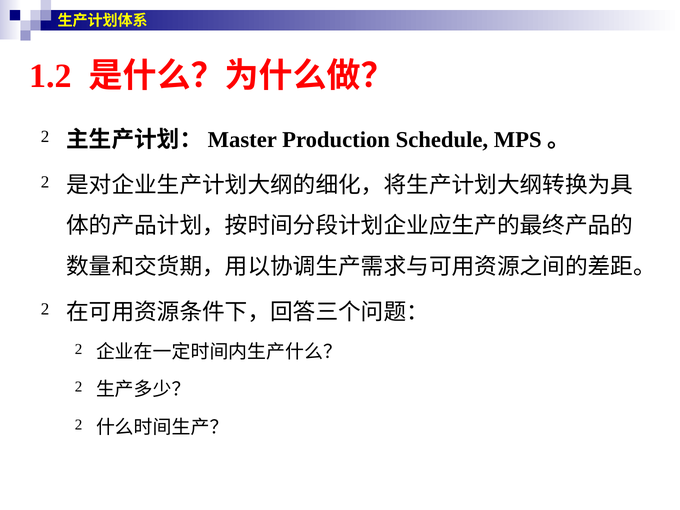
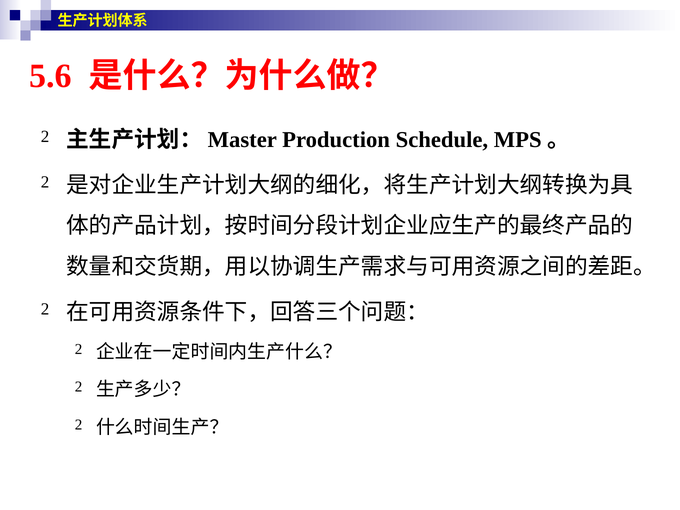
1.2: 1.2 -> 5.6 (51, 76)
